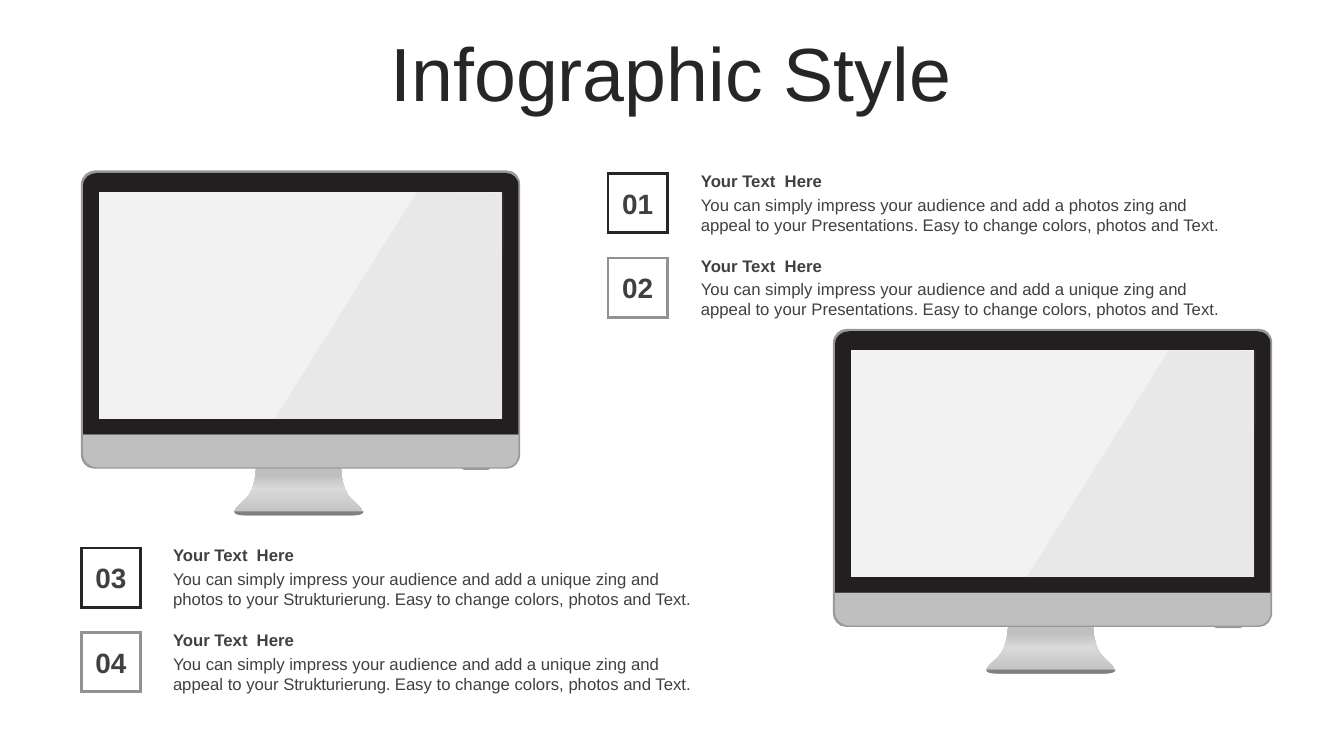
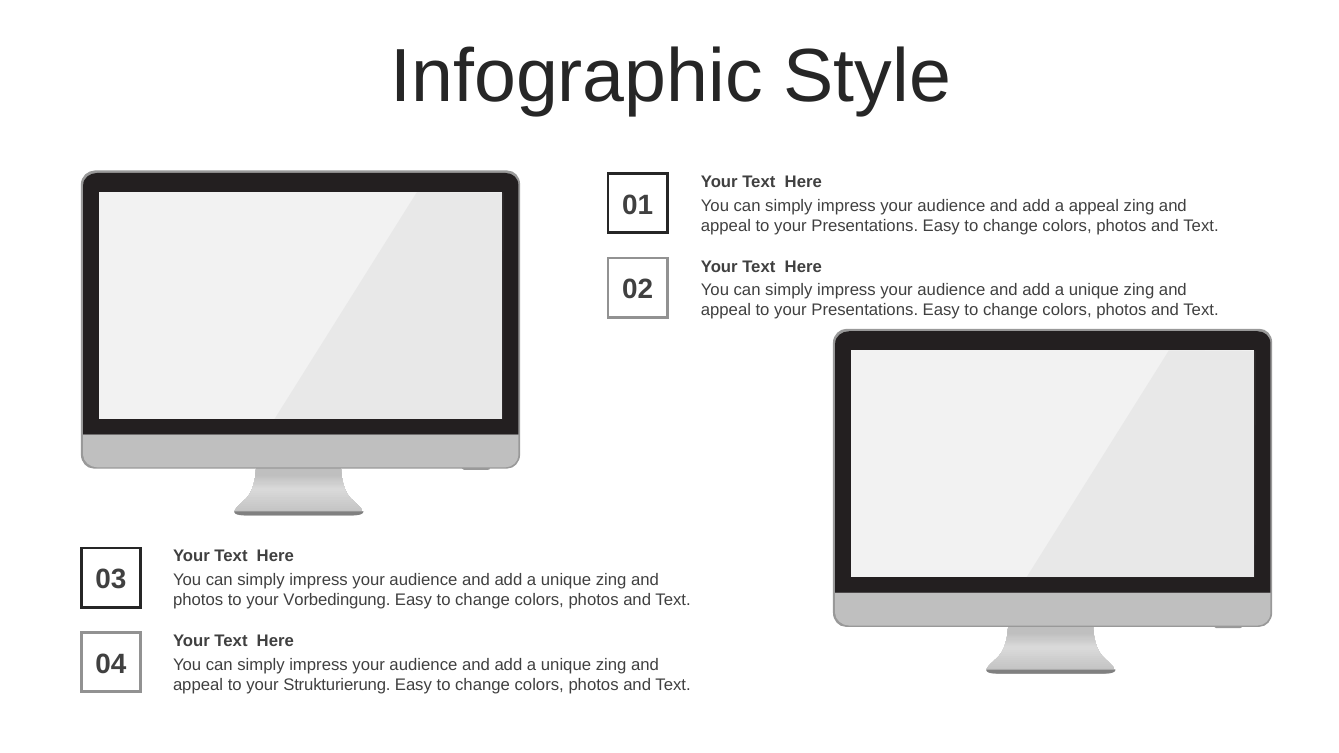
a photos: photos -> appeal (1094, 206)
Strukturierung: Strukturierung -> Vorbedingung (337, 601)
